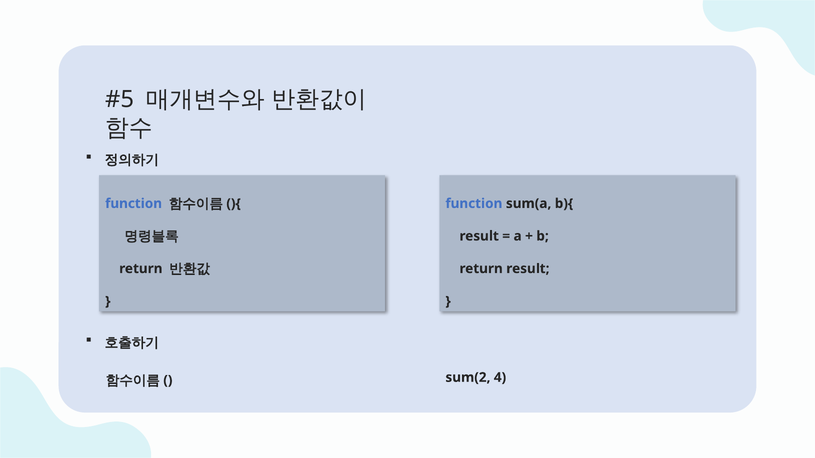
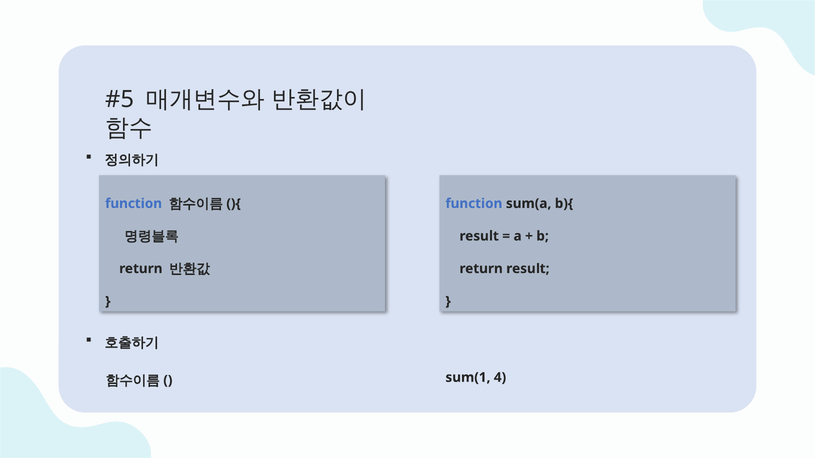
sum(2: sum(2 -> sum(1 (468, 378)
